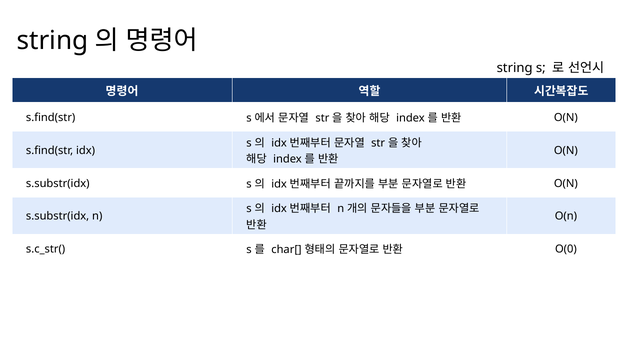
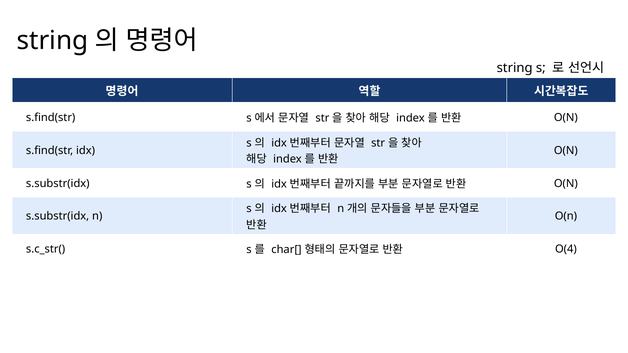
O(0: O(0 -> O(4 (566, 249)
